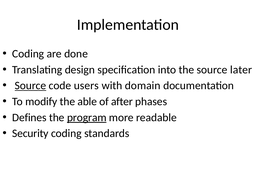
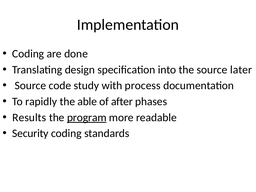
Source underline: present -> none (30, 86)
users: users -> study (86, 86)
domain: domain -> process (143, 86)
modify: modify -> rapidly (41, 102)
Defines: Defines -> Results (29, 117)
